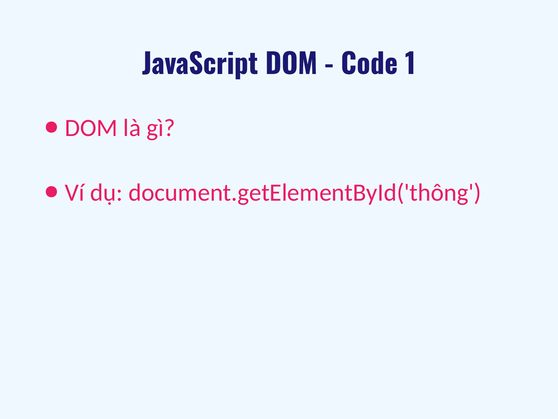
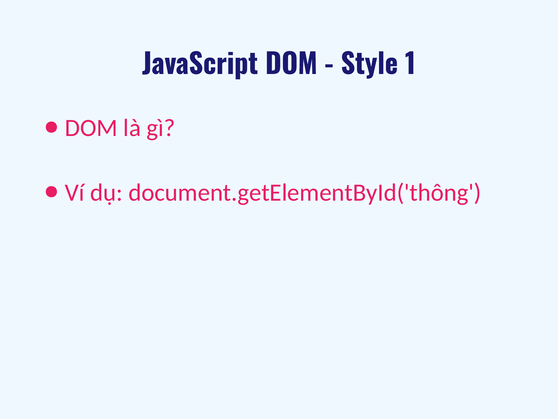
Code: Code -> Style (369, 65)
